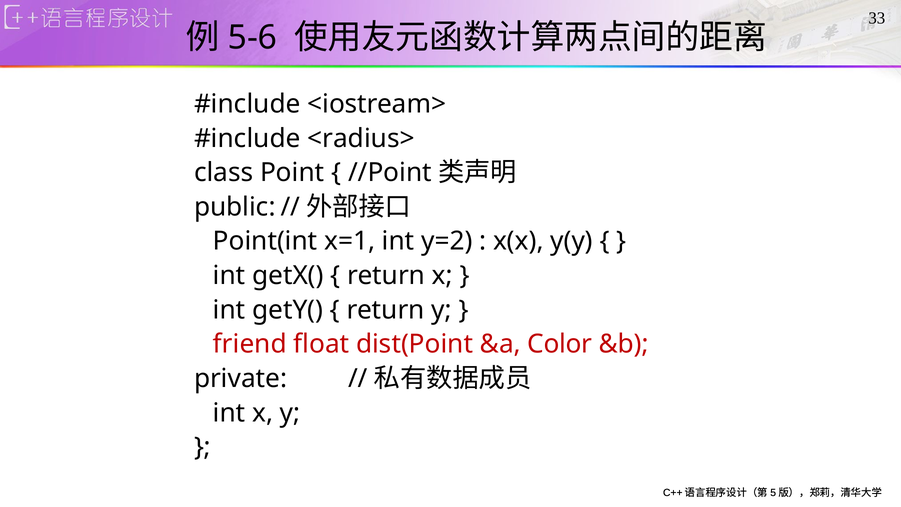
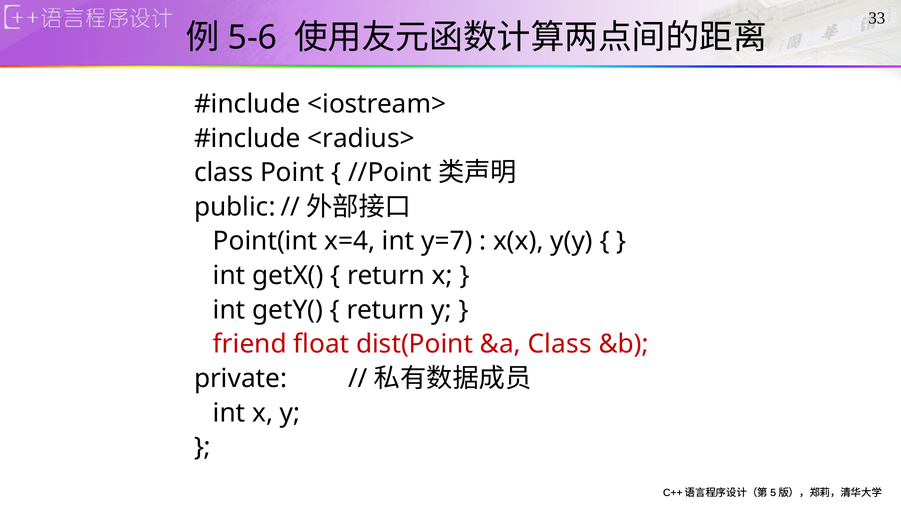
x=1: x=1 -> x=4 (350, 241)
y=2: y=2 -> y=7 (447, 241)
&a Color: Color -> Class (560, 344)
